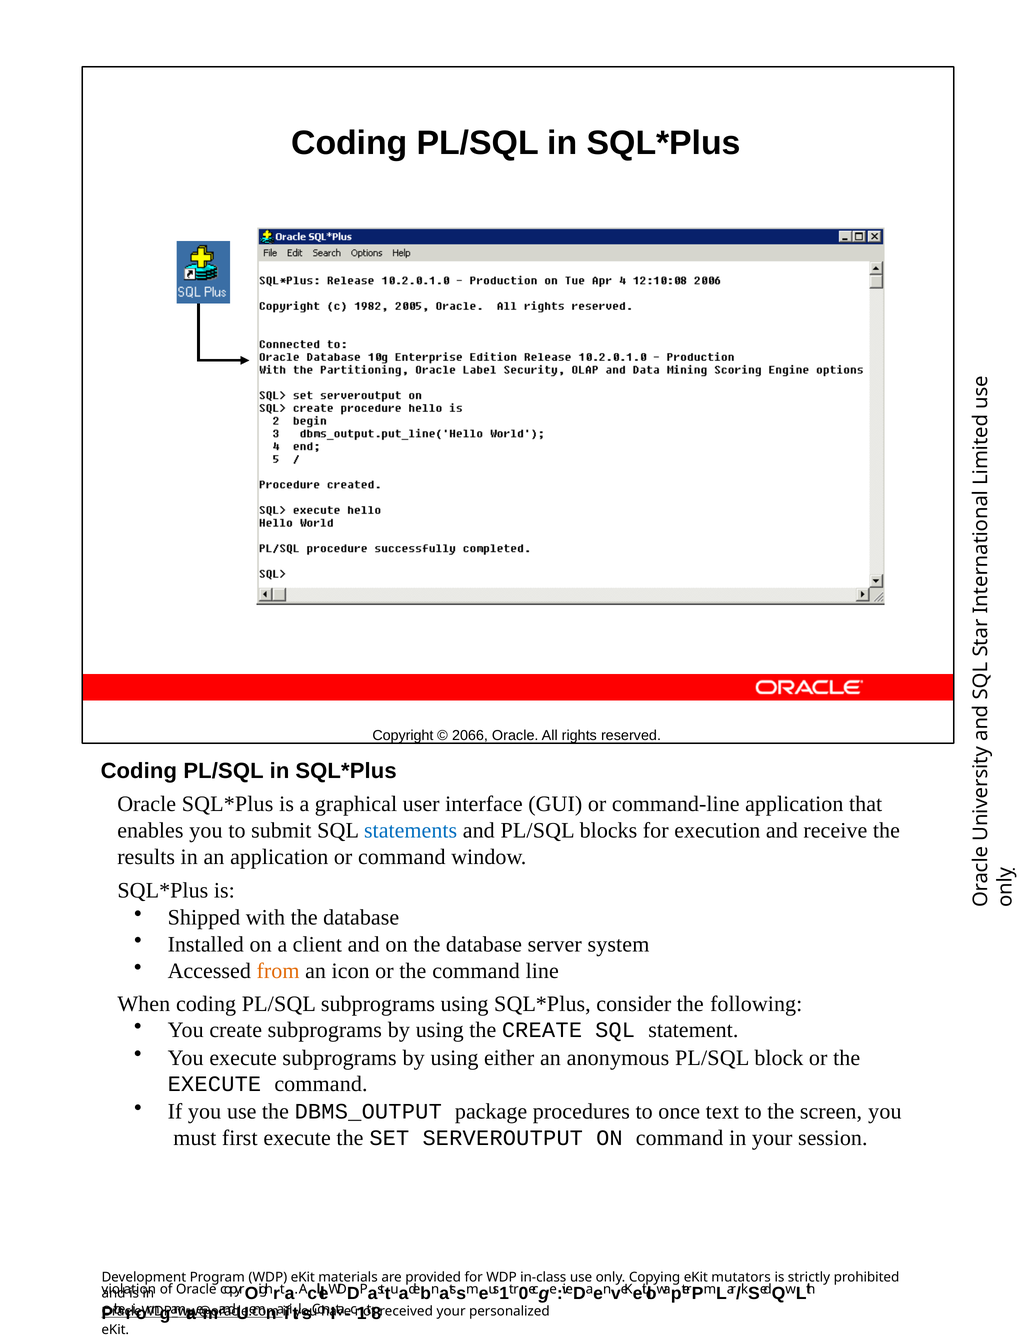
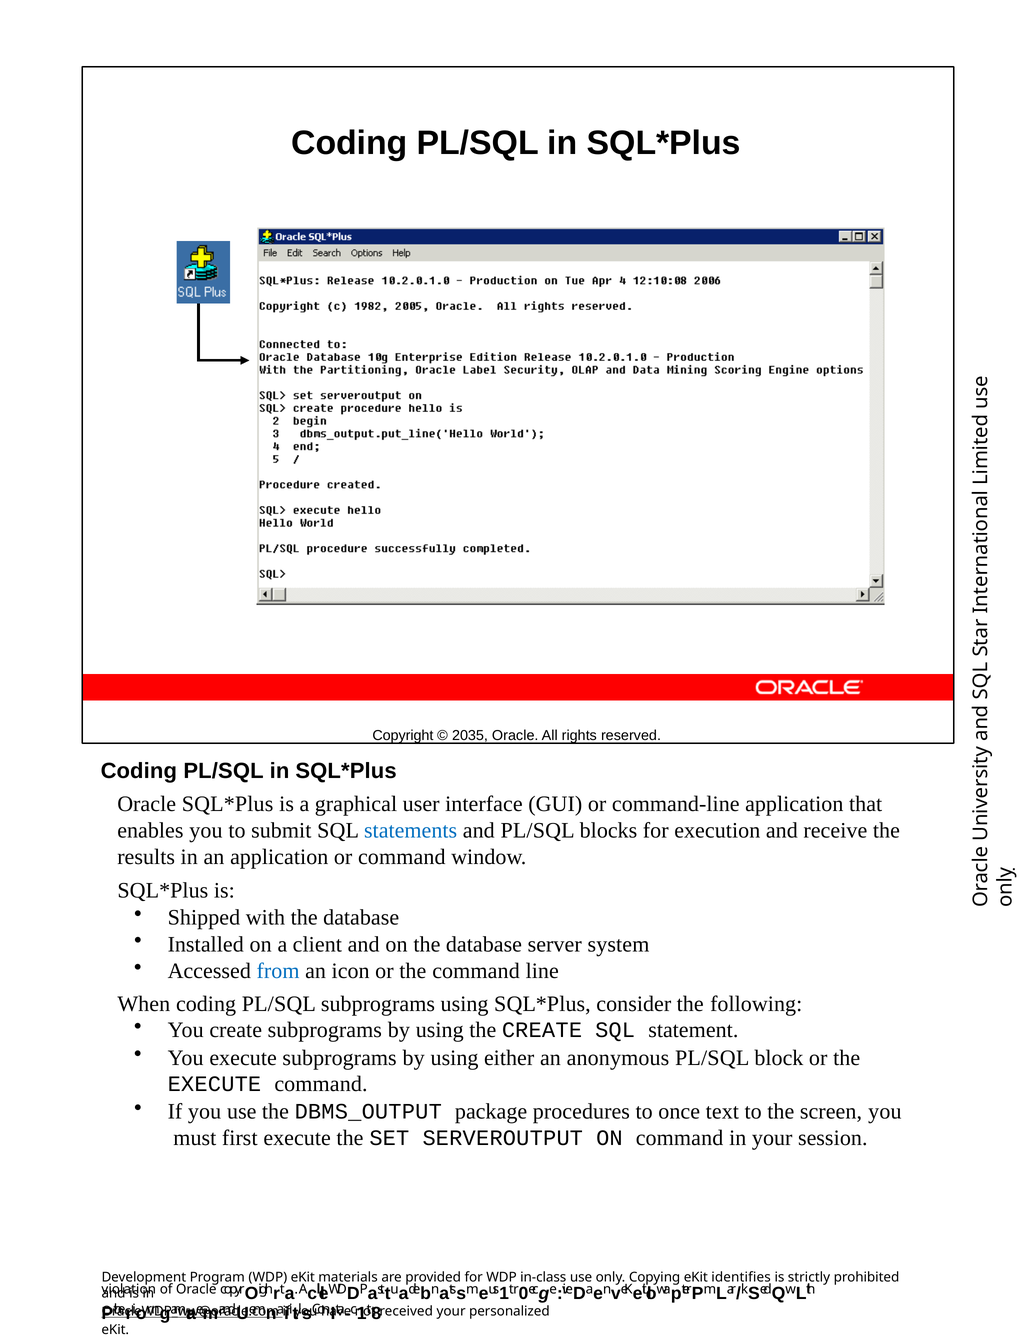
2066: 2066 -> 2035 (470, 736)
from colour: orange -> blue (278, 971)
mutators: mutators -> identifies (741, 1277)
